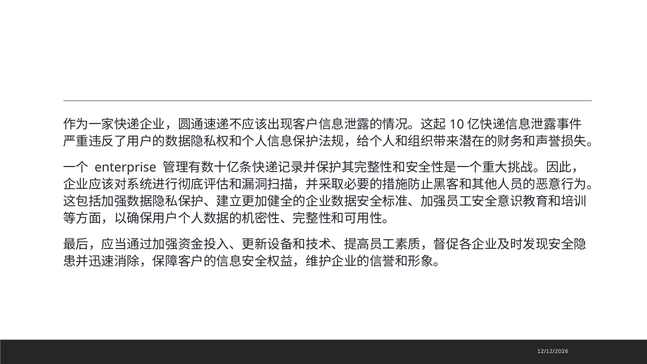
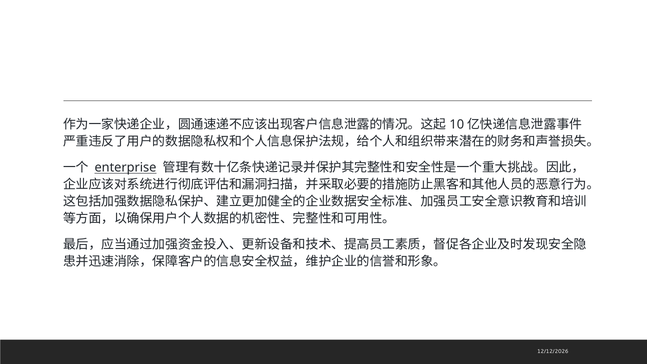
enterprise underline: none -> present (125, 168)
